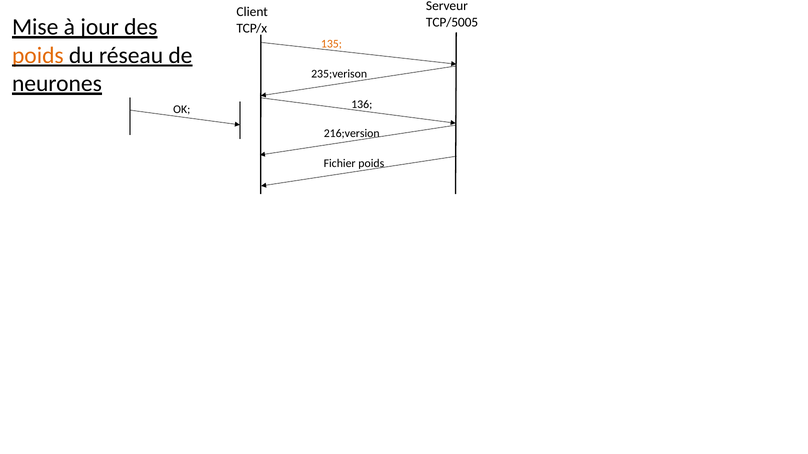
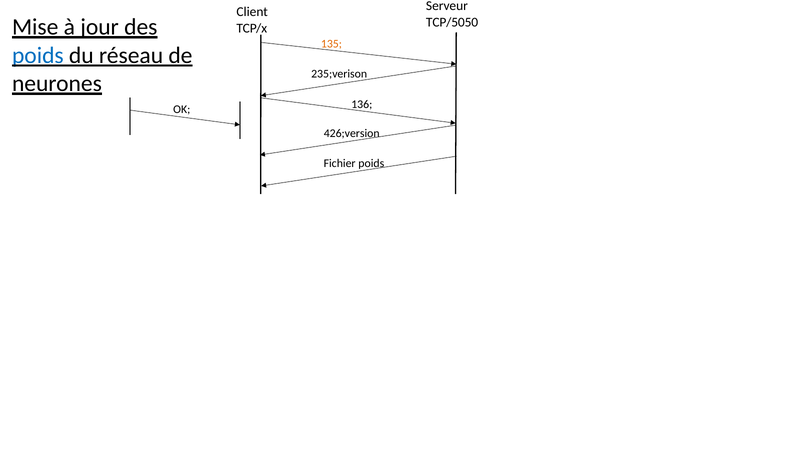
TCP/5005: TCP/5005 -> TCP/5050 (452, 22)
poids colour: orange -> blue (38, 55)
216;version: 216;version -> 426;version (352, 134)
